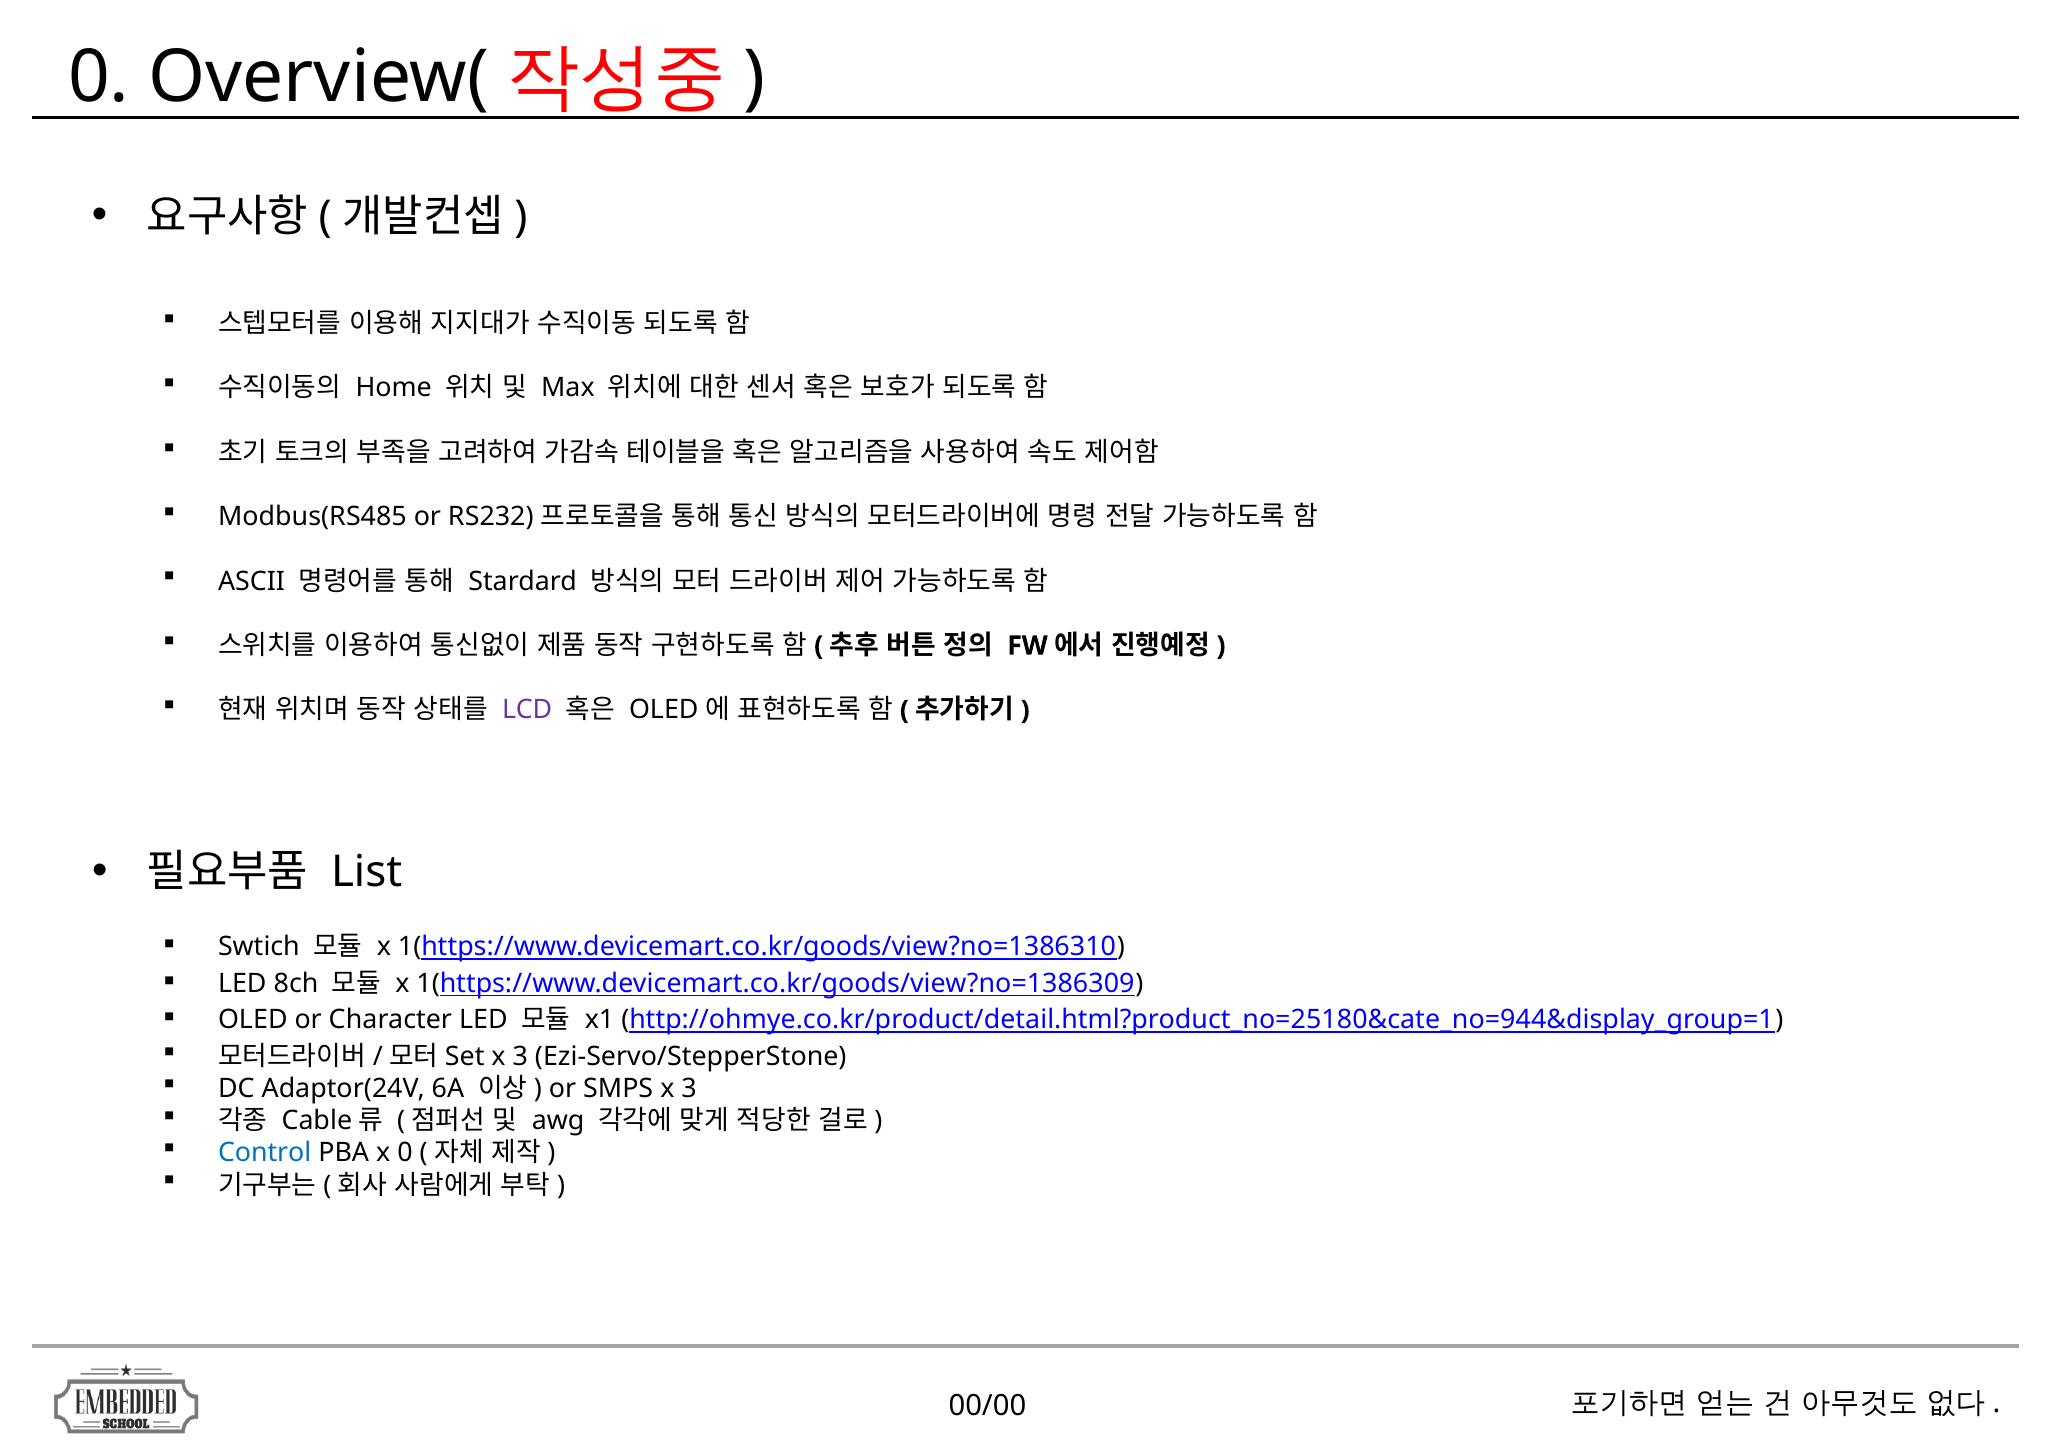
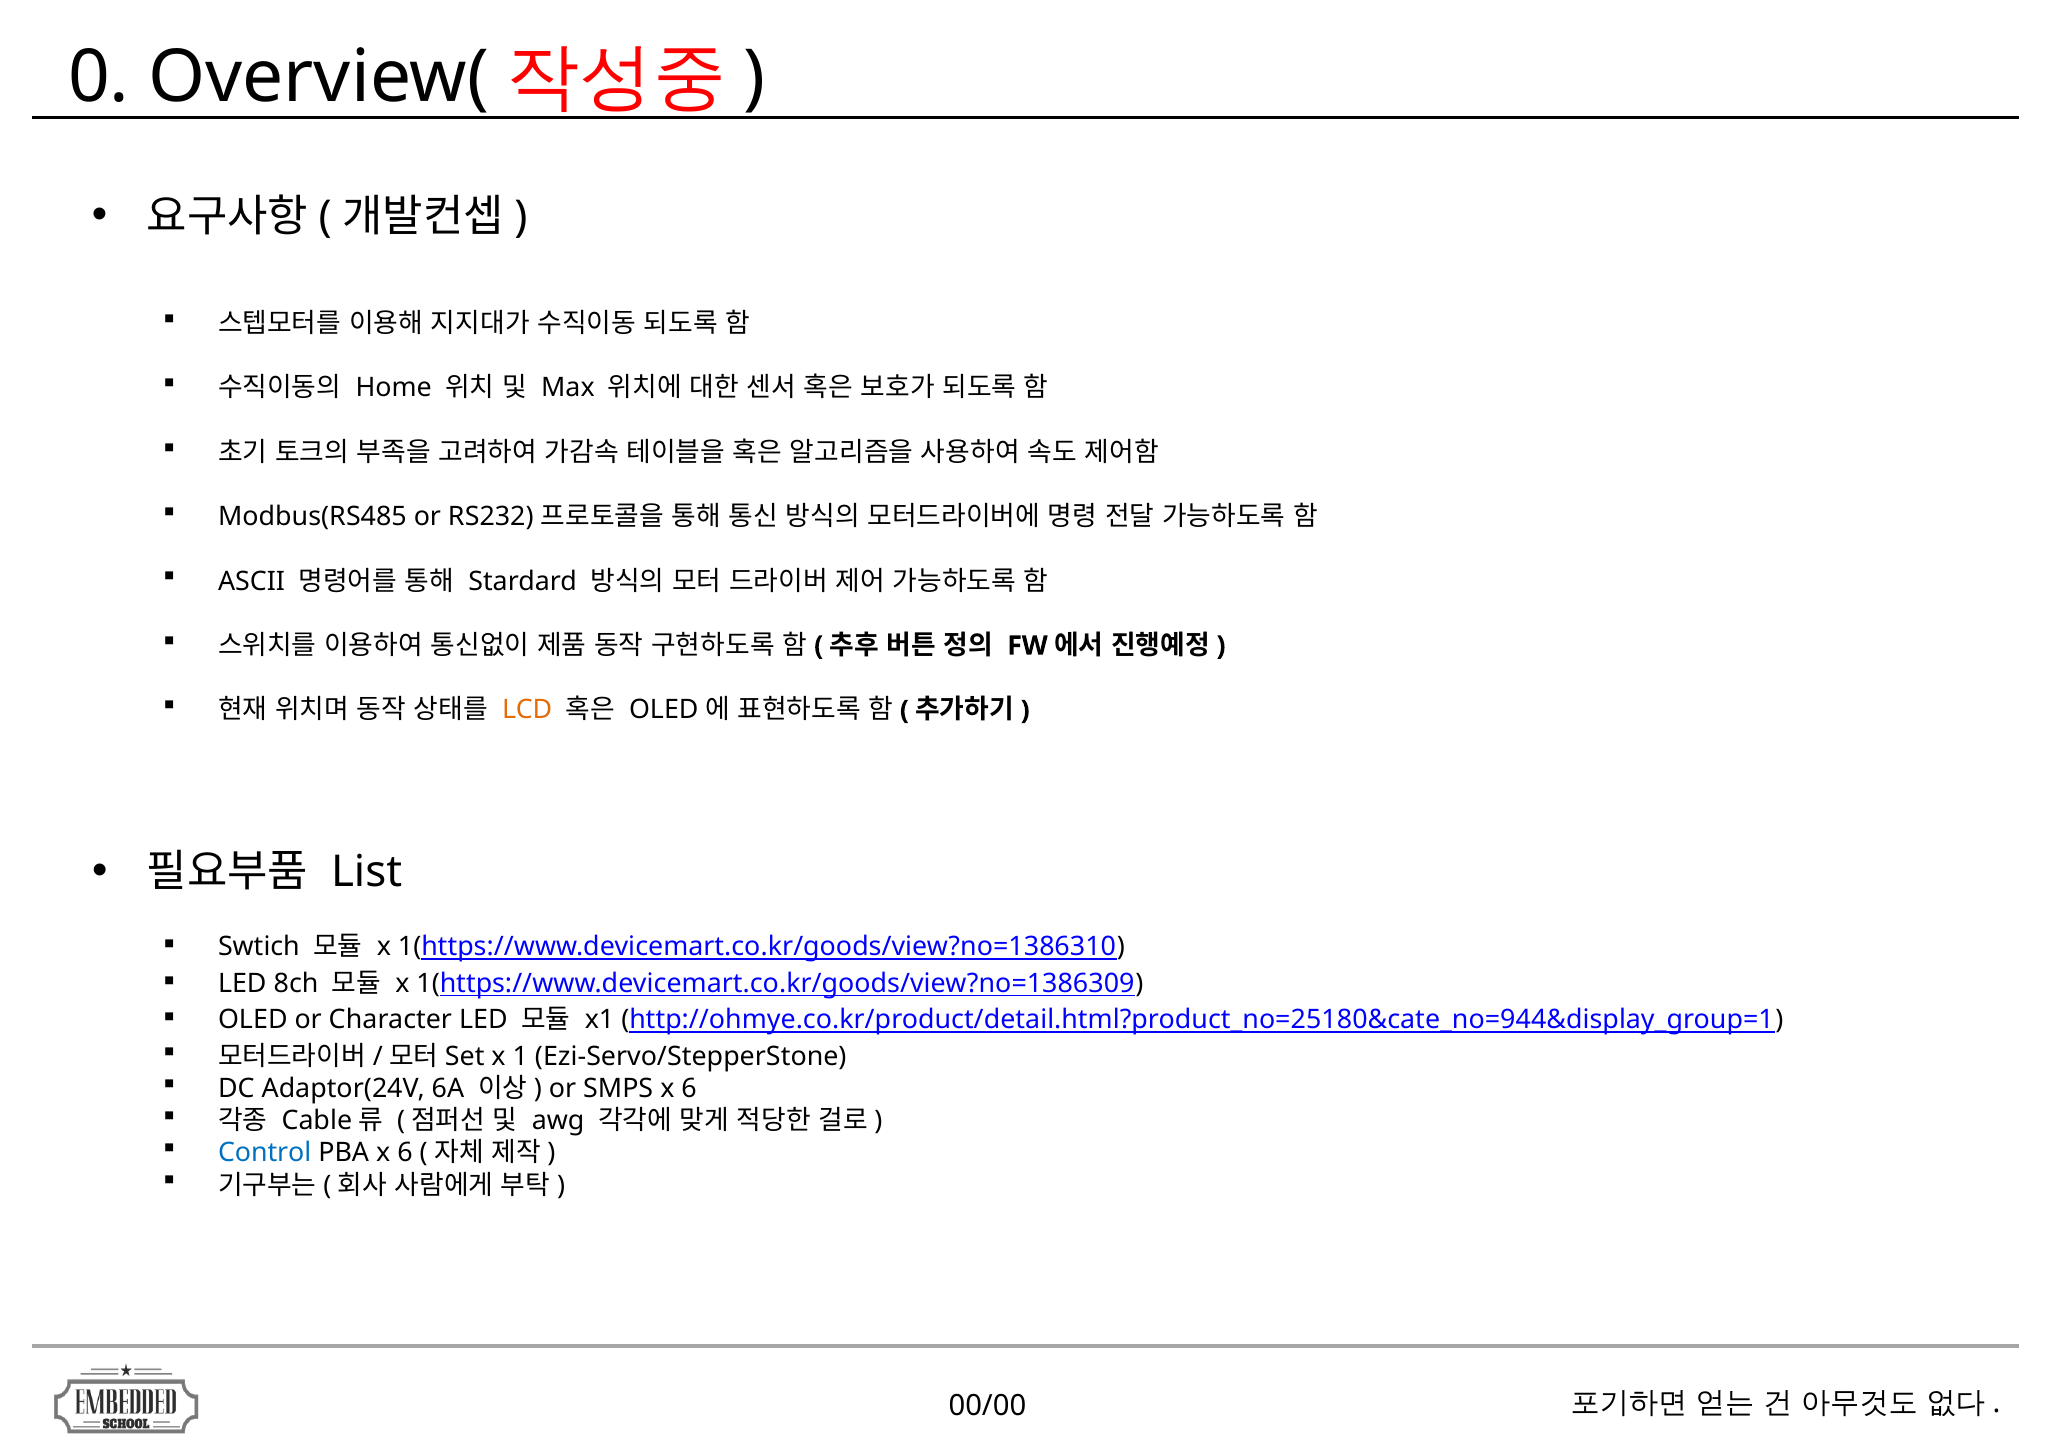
LCD colour: purple -> orange (527, 710)
3: 3 -> 1 (520, 1056)
SMPS x 3: 3 -> 6 (689, 1089)
PBA x 0: 0 -> 6 (405, 1153)
